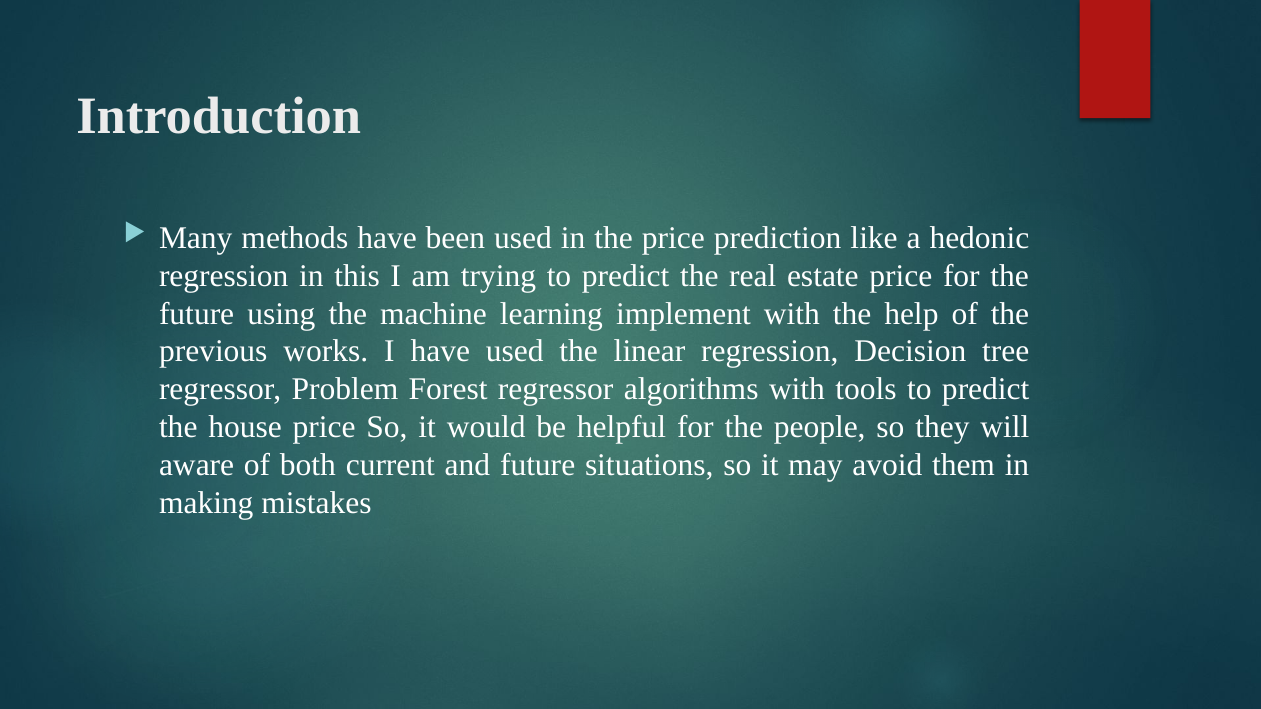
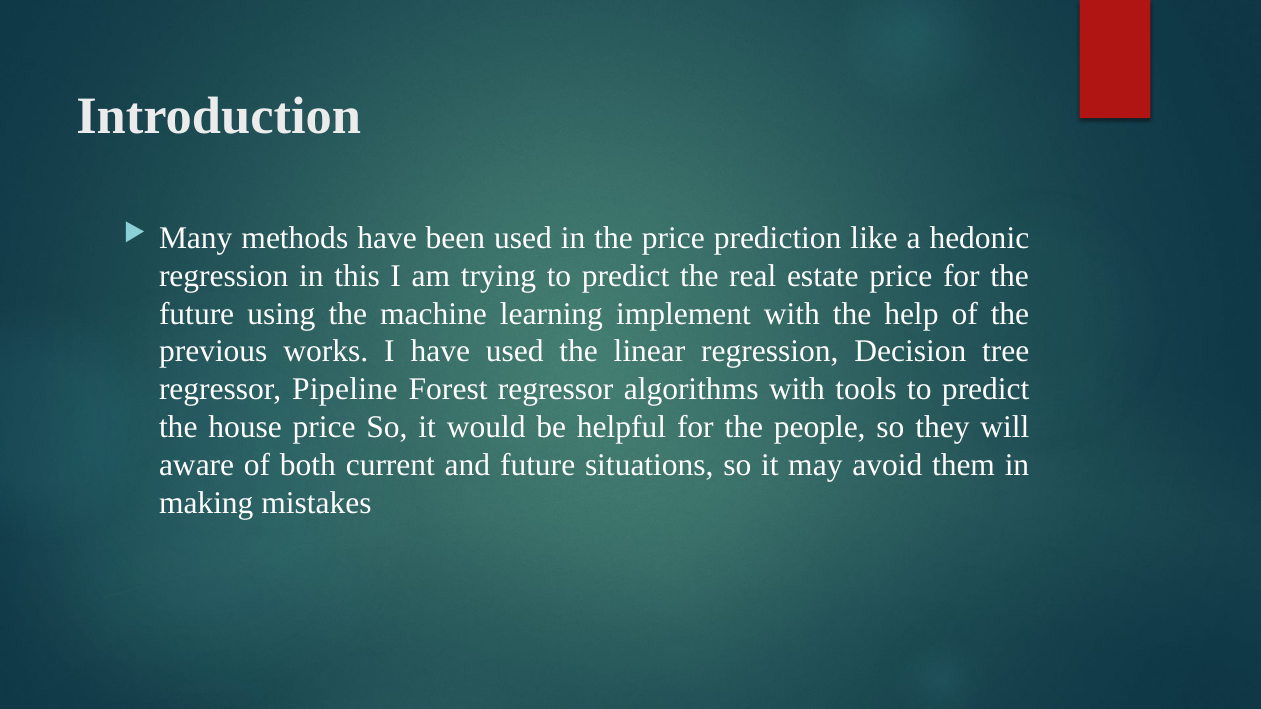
Problem: Problem -> Pipeline (345, 390)
